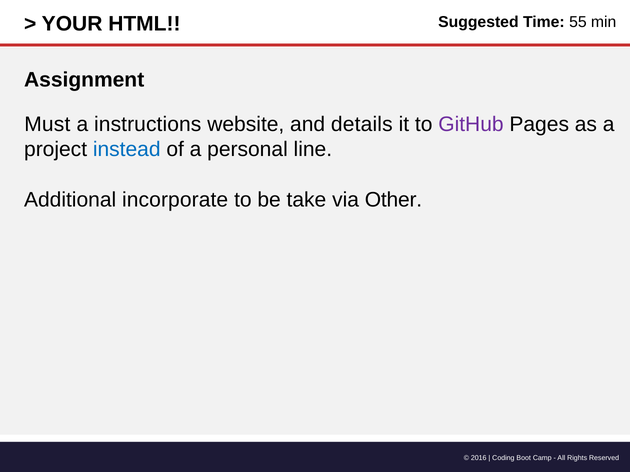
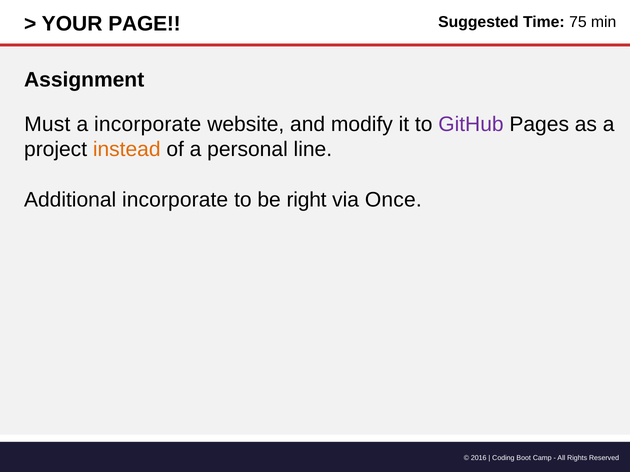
HTML: HTML -> PAGE (144, 24)
55: 55 -> 75 (578, 22)
a instructions: instructions -> incorporate (148, 124)
details: details -> modify (362, 124)
instead colour: blue -> orange (127, 149)
take: take -> right (307, 200)
Other: Other -> Once (393, 200)
